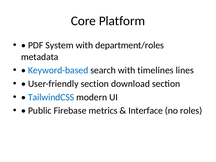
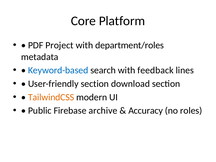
System: System -> Project (59, 45)
timelines: timelines -> feedback (156, 70)
TailwindCSS colour: blue -> orange (51, 97)
metrics: metrics -> archive (103, 111)
Interface: Interface -> Accuracy (146, 111)
